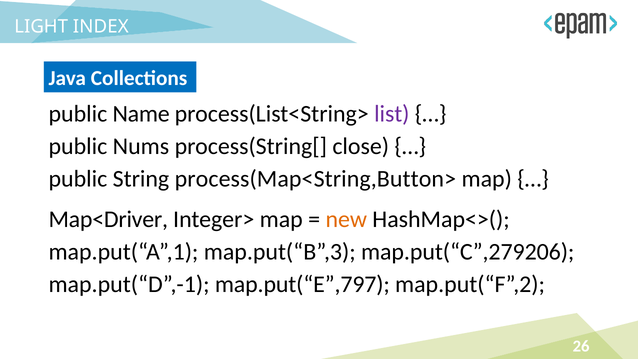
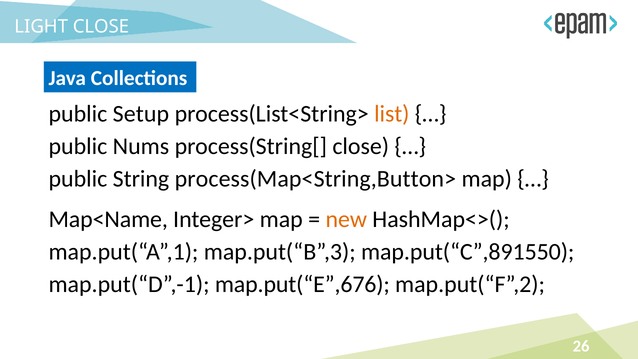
LIGHT INDEX: INDEX -> CLOSE (101, 26)
Name: Name -> Setup (141, 114)
list colour: purple -> orange (392, 114)
Map<Driver: Map<Driver -> Map<Name (108, 219)
map.put(“C”,279206: map.put(“C”,279206 -> map.put(“C”,891550 (468, 252)
map.put(“E”,797: map.put(“E”,797 -> map.put(“E”,676 (302, 284)
